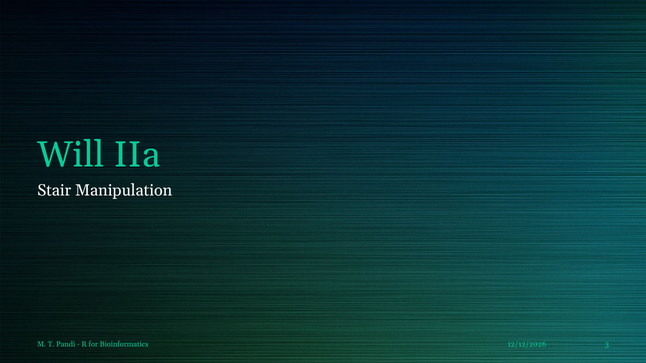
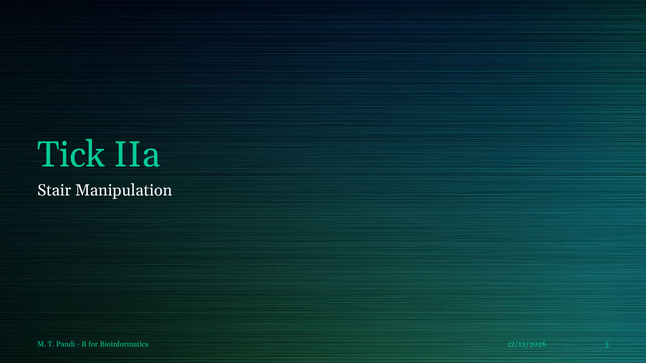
Will: Will -> Tick (71, 155)
